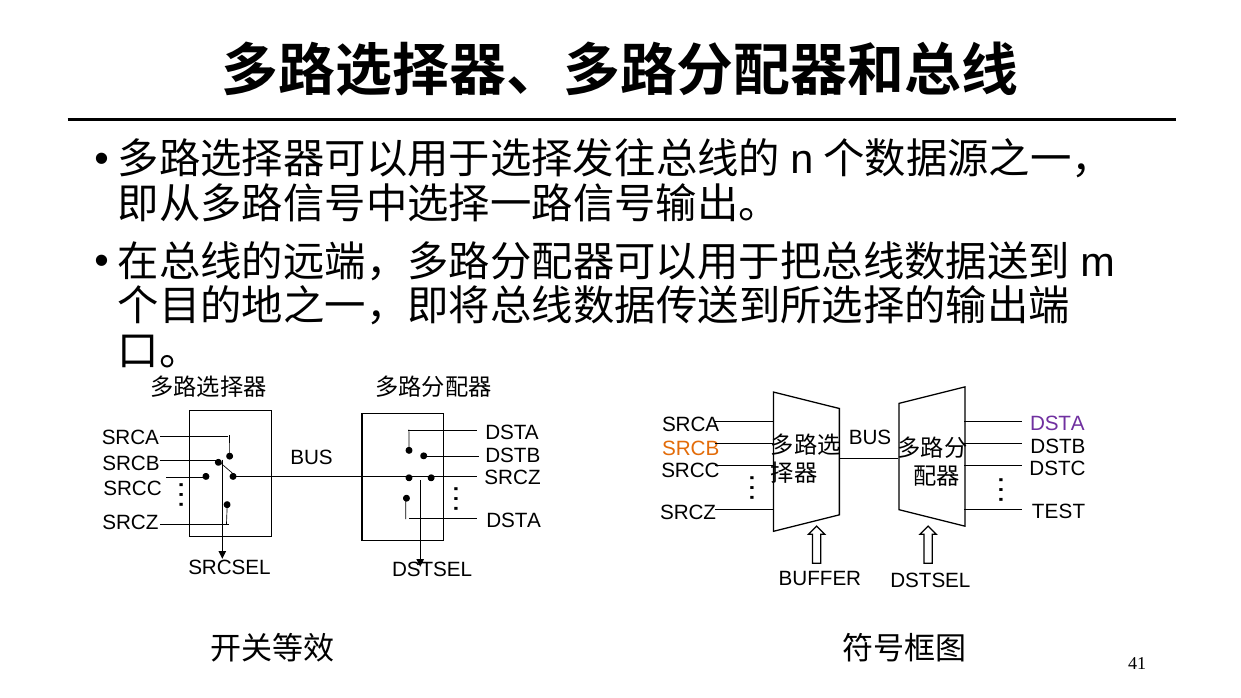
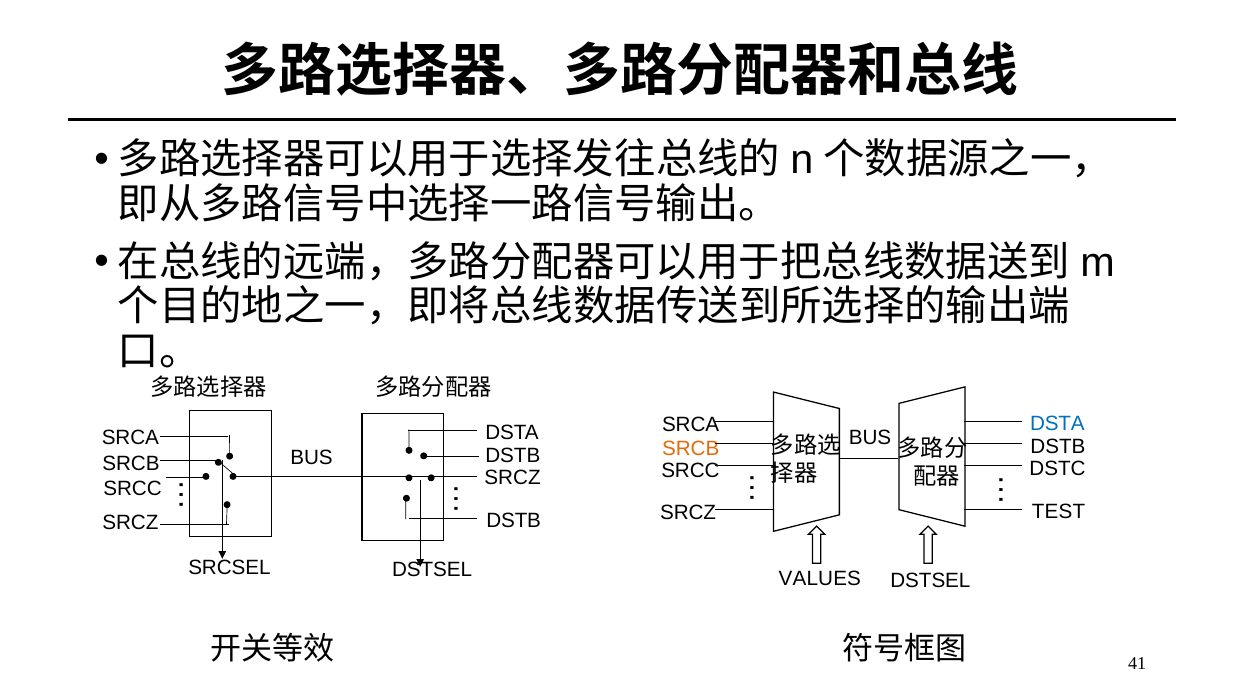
DSTA colour: purple -> blue (1057, 423)
DSTA: DSTA -> DSTB (514, 521)
BUFFER: BUFFER -> VALUES (820, 579)
